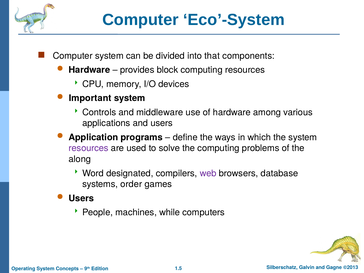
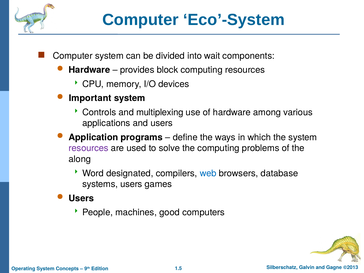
that: that -> wait (212, 56)
middleware: middleware -> multiplexing (160, 112)
web colour: purple -> blue (208, 173)
systems order: order -> users (131, 184)
while: while -> good (170, 212)
